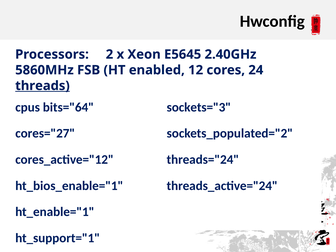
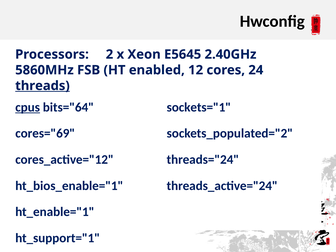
cpus underline: none -> present (28, 107)
sockets="3: sockets="3 -> sockets="1 (199, 107)
cores="27: cores="27 -> cores="69 (45, 133)
